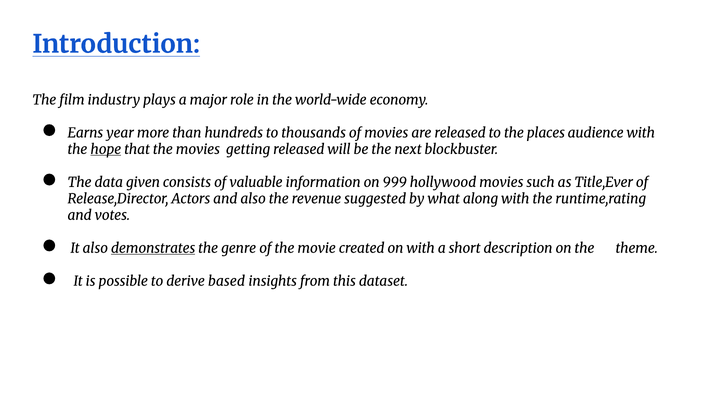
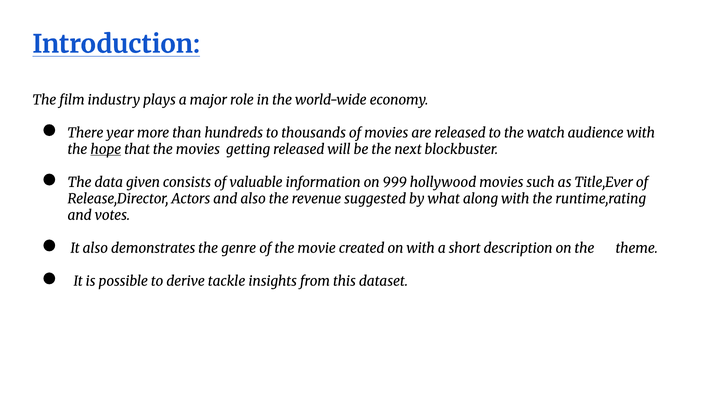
Earns: Earns -> There (85, 133)
places: places -> watch (546, 133)
demonstrates underline: present -> none (153, 248)
based: based -> tackle (227, 281)
